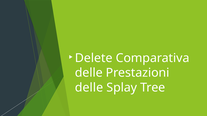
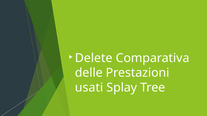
delle: delle -> usati (89, 88)
